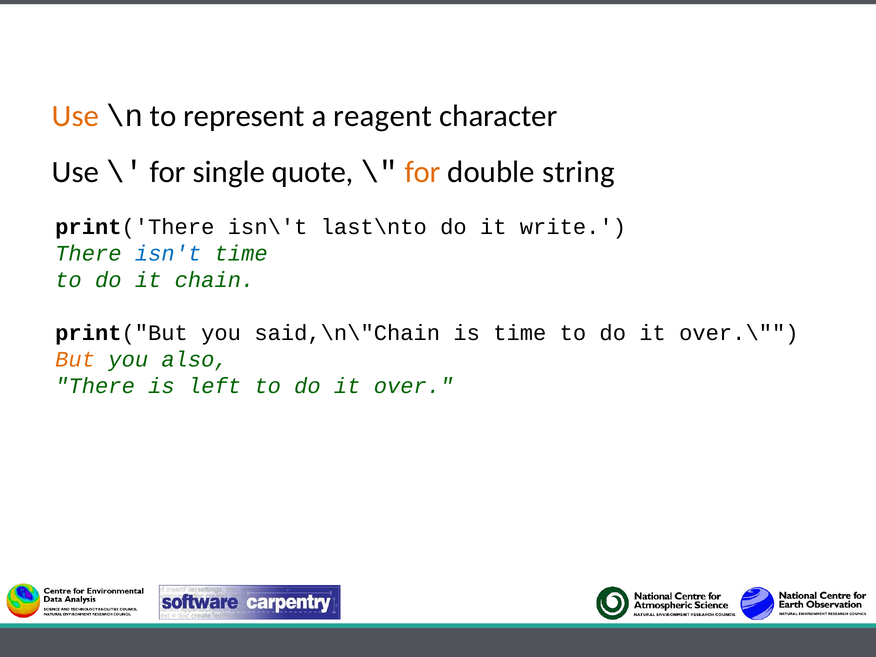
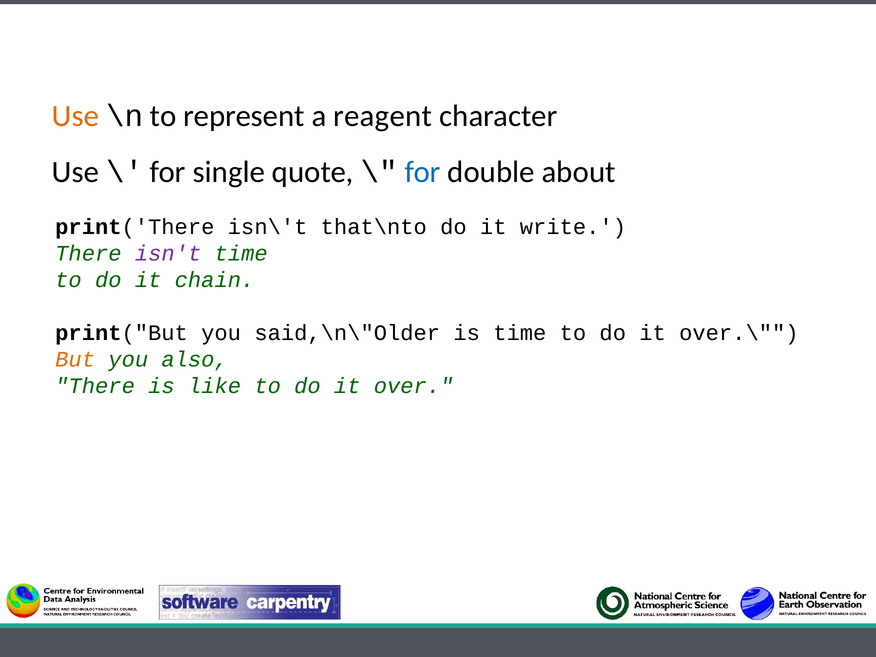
for colour: orange -> blue (423, 172)
string: string -> about (579, 172)
last\nto: last\nto -> that\nto (374, 227)
isn't colour: blue -> purple (168, 253)
said,\n\"Chain: said,\n\"Chain -> said,\n\"Older (347, 333)
left: left -> like (215, 386)
